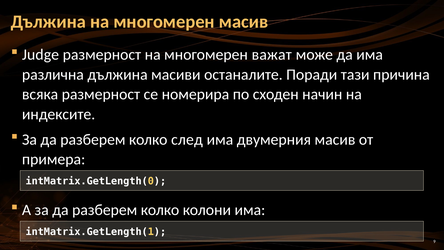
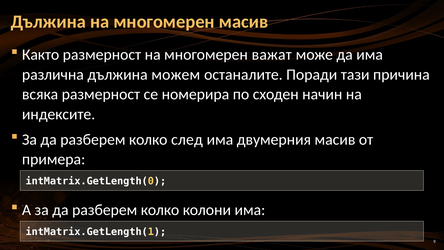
Judge: Judge -> Както (41, 55)
масиви: масиви -> можем (176, 74)
